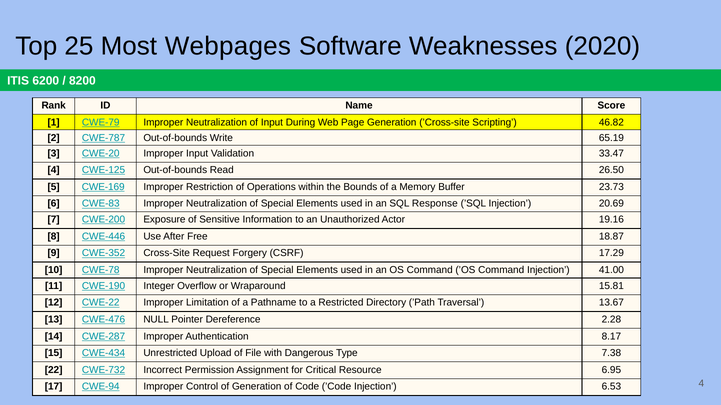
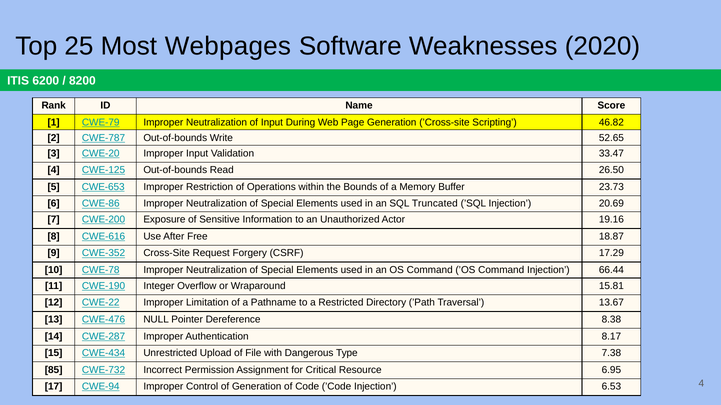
65.19: 65.19 -> 52.65 (611, 138)
CWE-169: CWE-169 -> CWE-653 (103, 187)
CWE-83: CWE-83 -> CWE-86 (101, 204)
Response: Response -> Truncated (435, 204)
CWE-446: CWE-446 -> CWE-616 (104, 237)
41.00: 41.00 -> 66.44 (611, 270)
2.28: 2.28 -> 8.38 (611, 320)
22: 22 -> 85 (54, 370)
